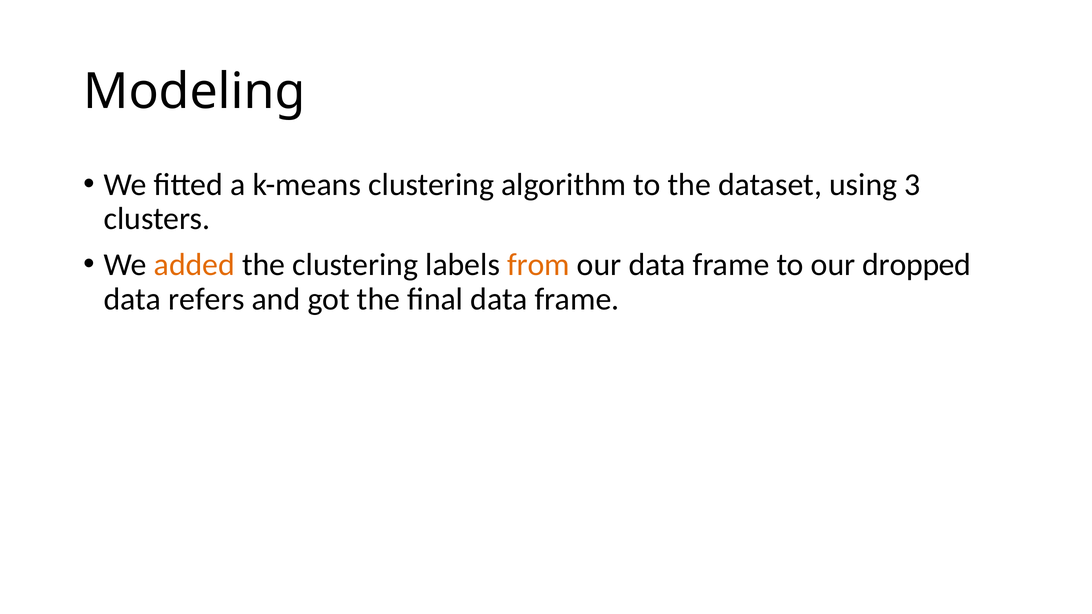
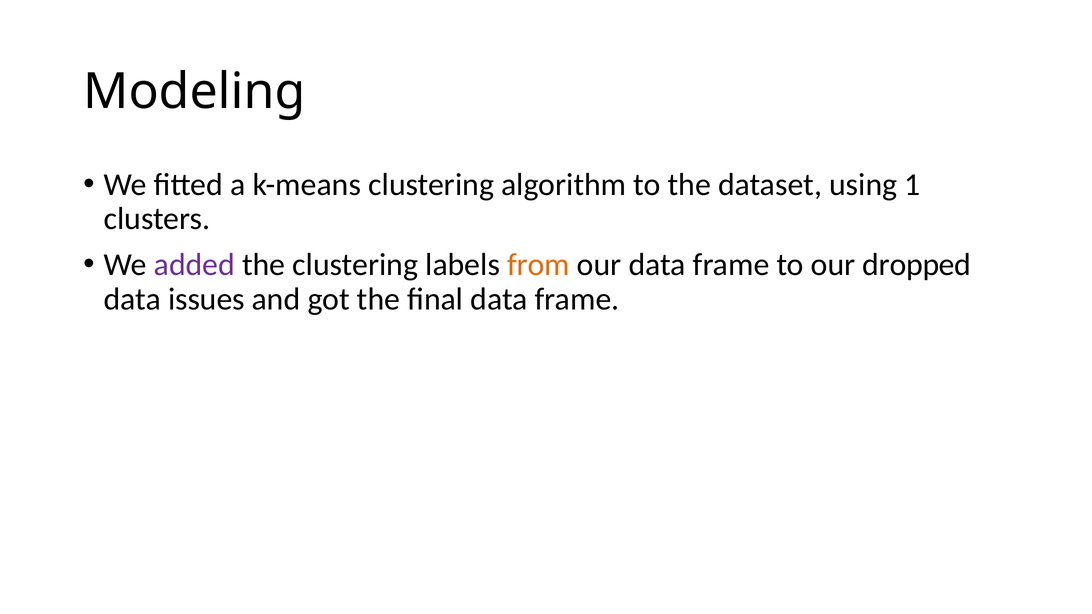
3: 3 -> 1 (912, 185)
added colour: orange -> purple (194, 265)
refers: refers -> issues (206, 299)
